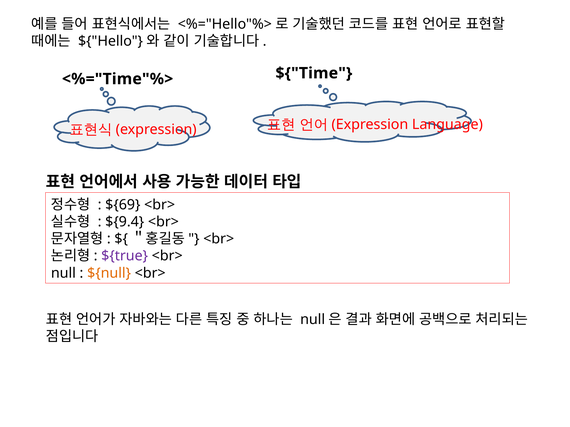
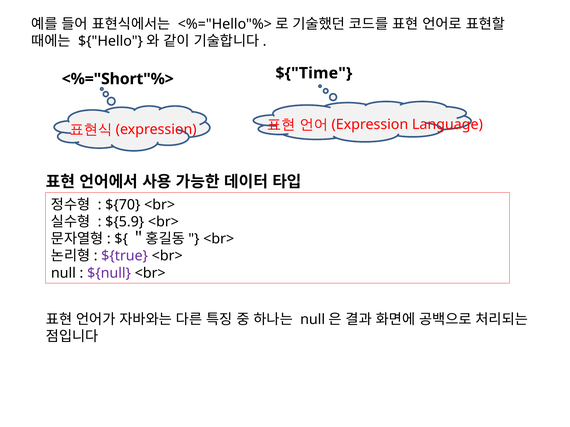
<%="Time"%>: <%="Time"%> -> <%="Short"%> (118, 79)
${69: ${69 -> ${70 (123, 205)
${9.4: ${9.4 -> ${5.9 (125, 222)
${null colour: orange -> purple (109, 273)
